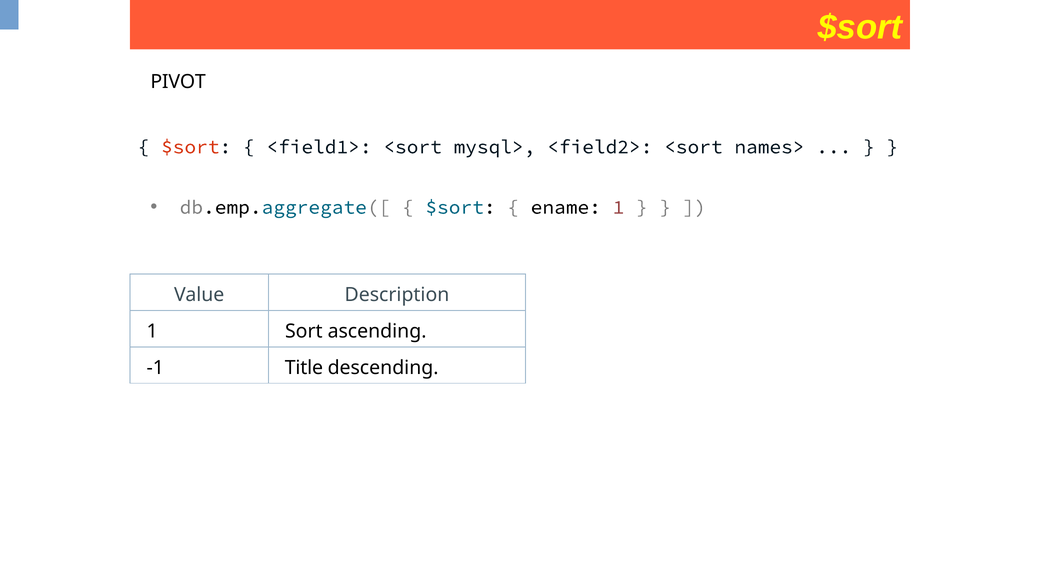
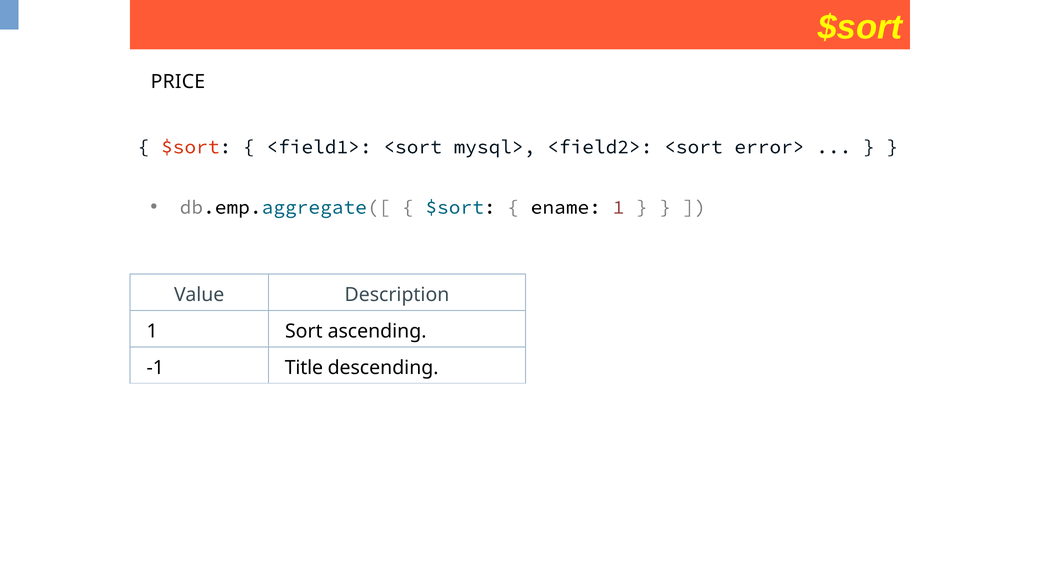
PIVOT: PIVOT -> PRICE (178, 82)
names>: names> -> error> (769, 147)
